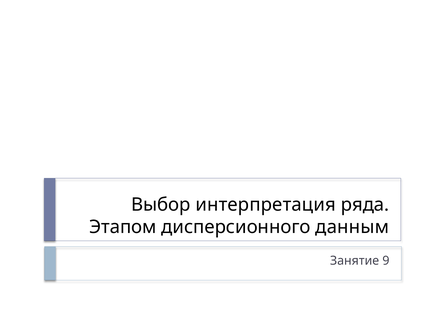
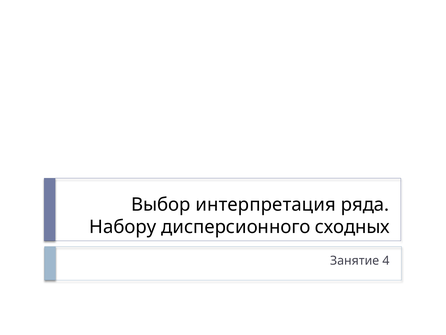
Этапом: Этапом -> Набору (123, 227)
данным: данным -> сходных (352, 227)
9: 9 -> 4 (386, 260)
